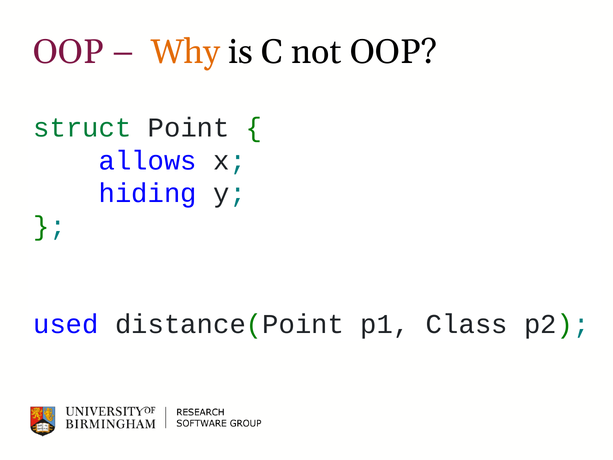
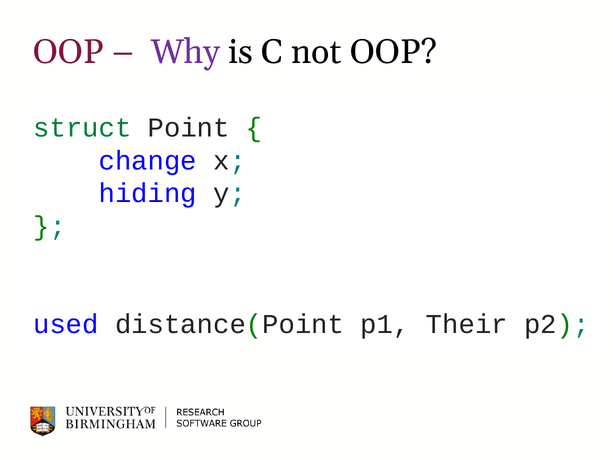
Why colour: orange -> purple (185, 52)
allows: allows -> change (148, 161)
Class: Class -> Their (467, 324)
